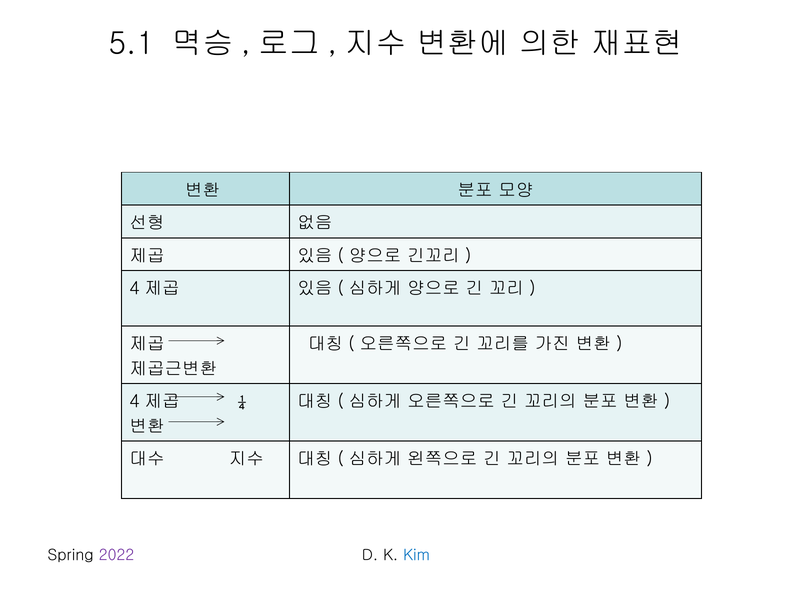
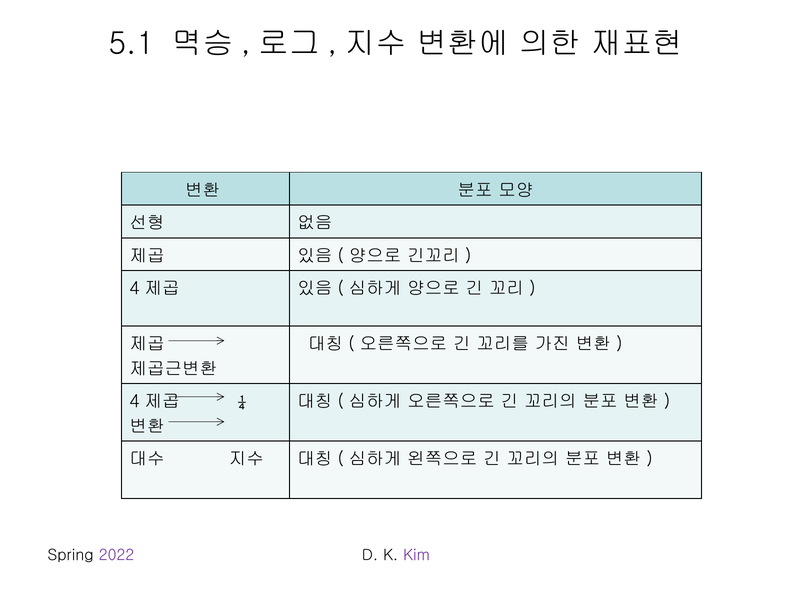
Kim colour: blue -> purple (417, 555)
